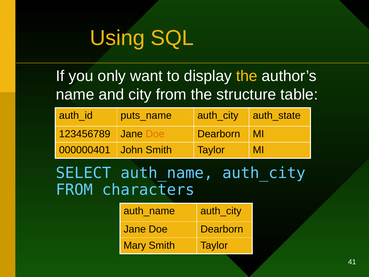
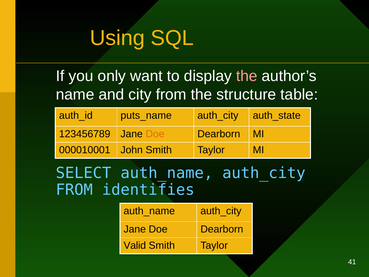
the colour: yellow -> pink (247, 76)
000000401: 000000401 -> 000010001 (85, 150)
characters: characters -> identifies (148, 190)
Mary: Mary -> Valid (135, 245)
